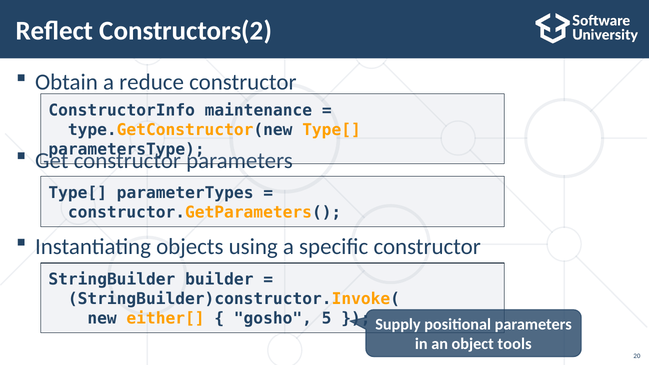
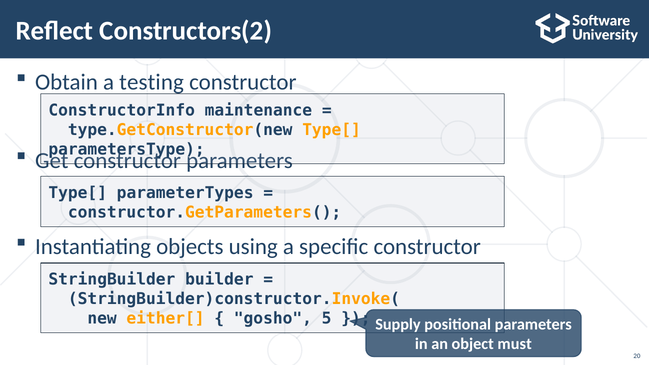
reduce: reduce -> testing (152, 82)
tools: tools -> must (515, 344)
